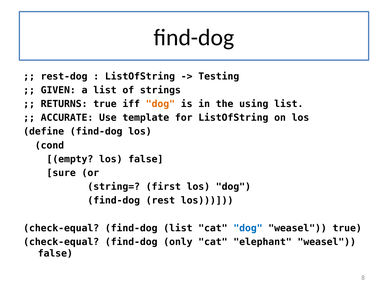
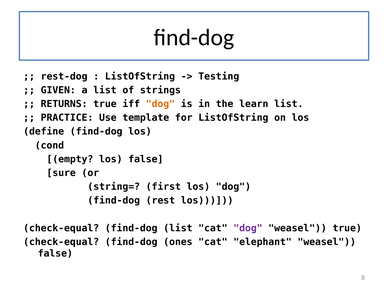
using: using -> learn (254, 104)
ACCURATE: ACCURATE -> PRACTICE (67, 118)
dog colour: blue -> purple (248, 228)
only: only -> ones (178, 242)
